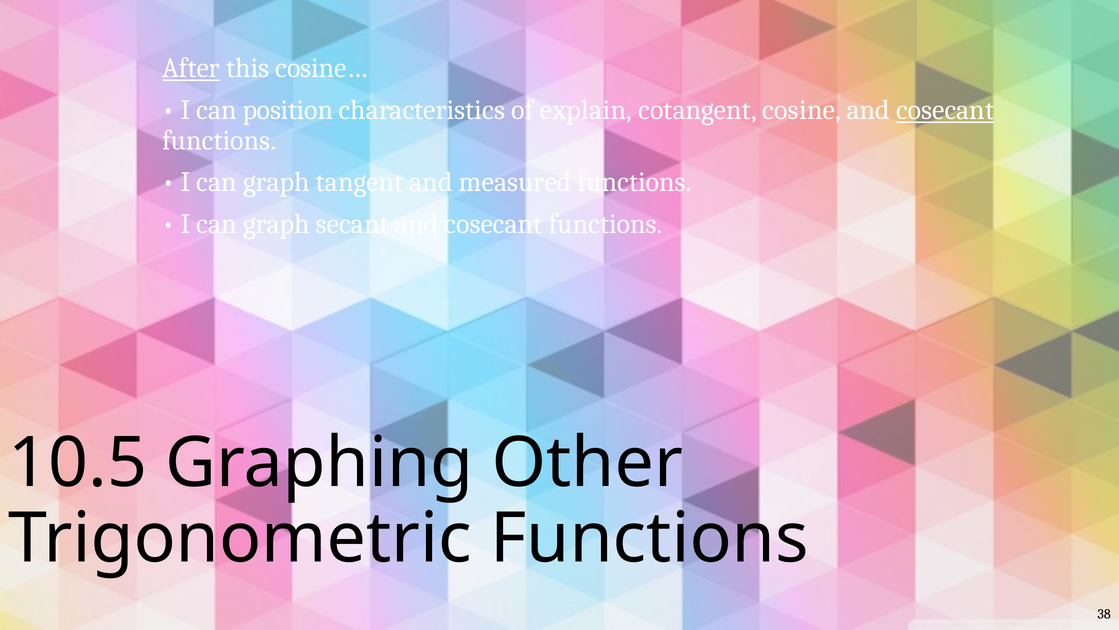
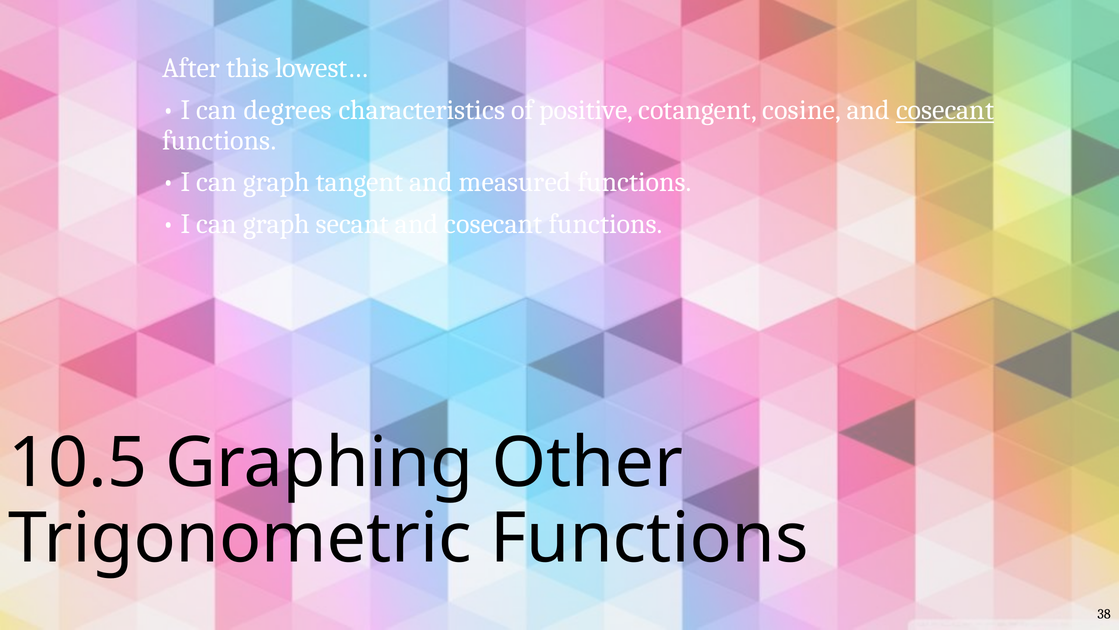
After underline: present -> none (191, 68)
cosine…: cosine… -> lowest… (322, 68)
position: position -> degrees (288, 110)
explain: explain -> positive (586, 110)
